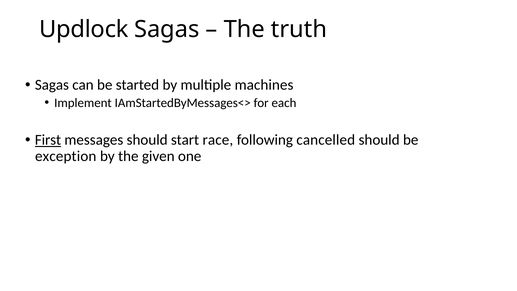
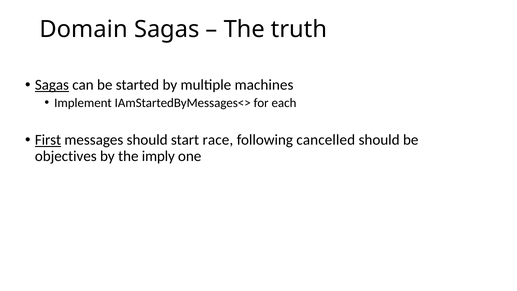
Updlock: Updlock -> Domain (84, 29)
Sagas underline: none -> present (52, 85)
exception: exception -> objectives (66, 156)
given: given -> imply (158, 156)
